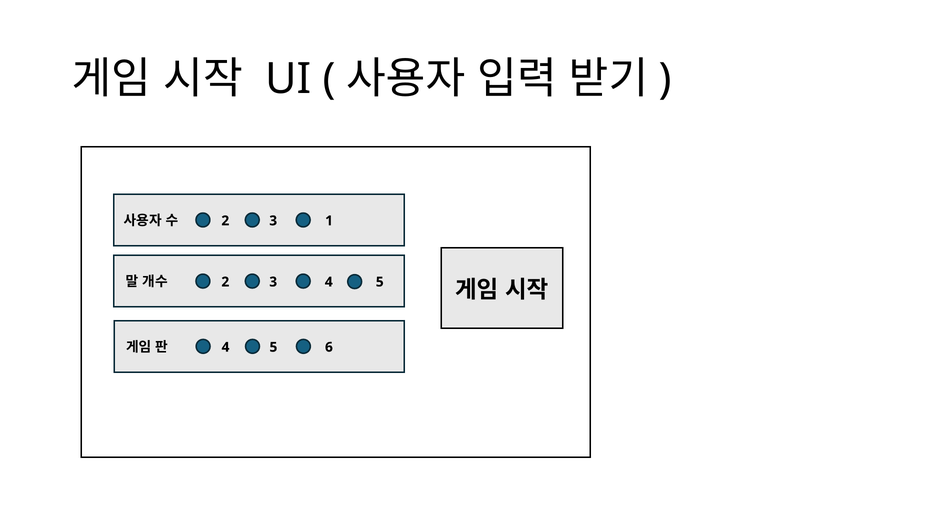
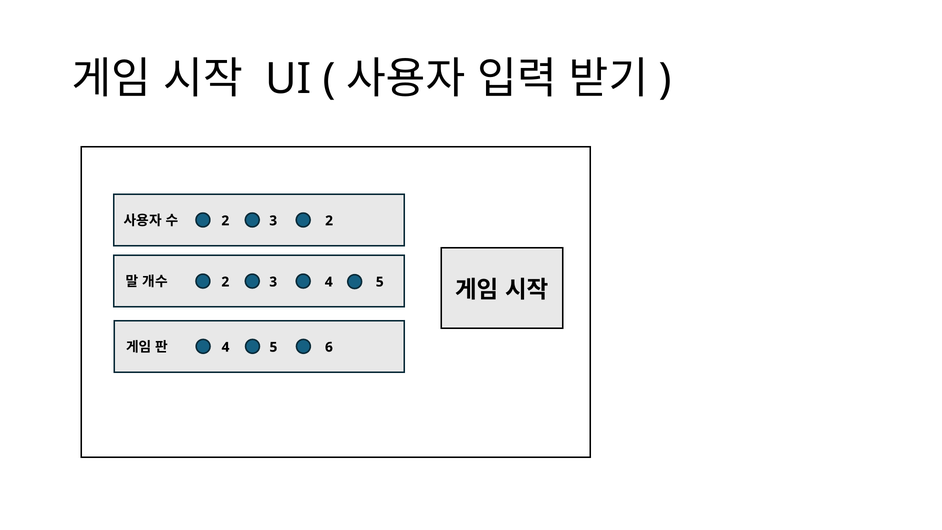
2 1: 1 -> 2 (329, 221)
